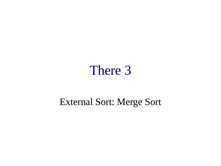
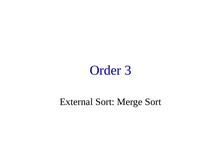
There: There -> Order (105, 70)
